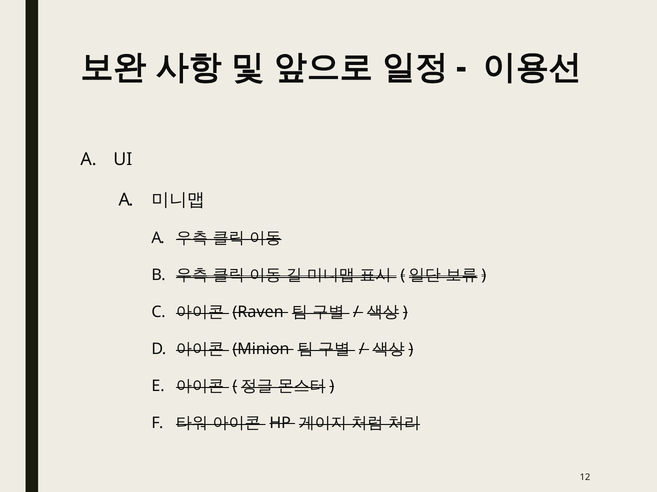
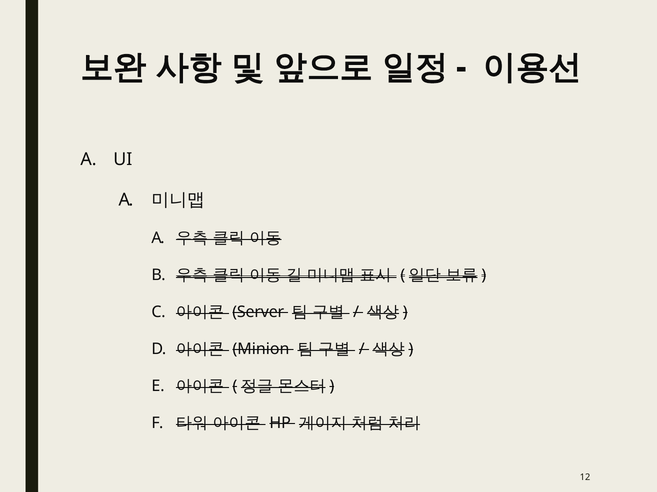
Raven: Raven -> Server (258, 312)
